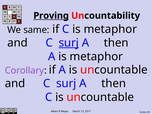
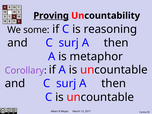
same: same -> some (36, 30)
C is metaphor: metaphor -> reasoning (110, 29)
surj underline: present -> none (69, 43)
